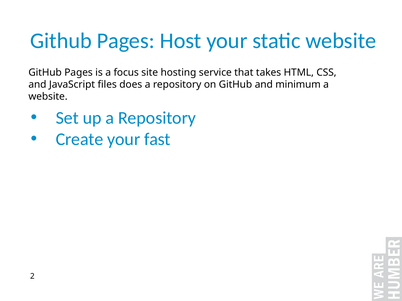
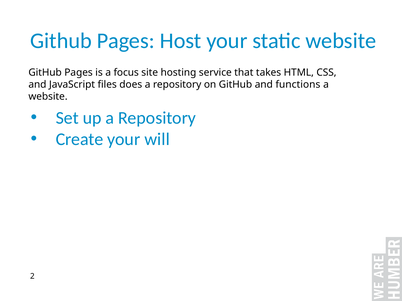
minimum: minimum -> functions (298, 85)
fast: fast -> will (157, 140)
